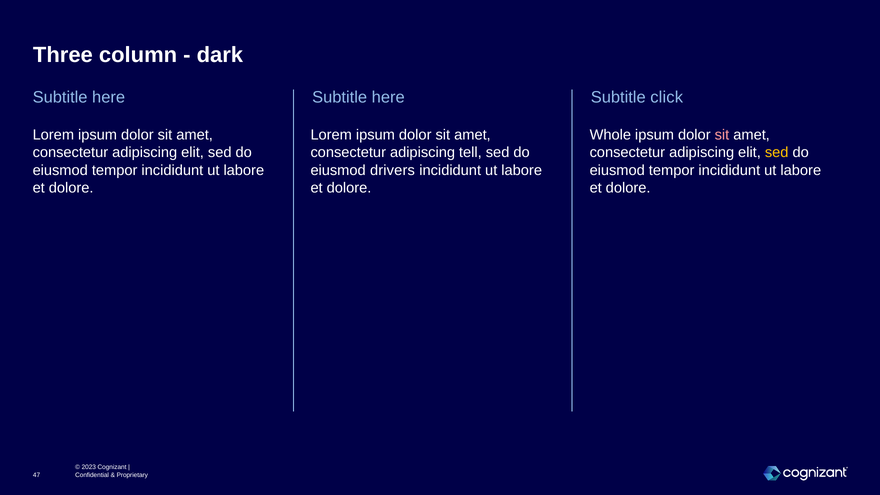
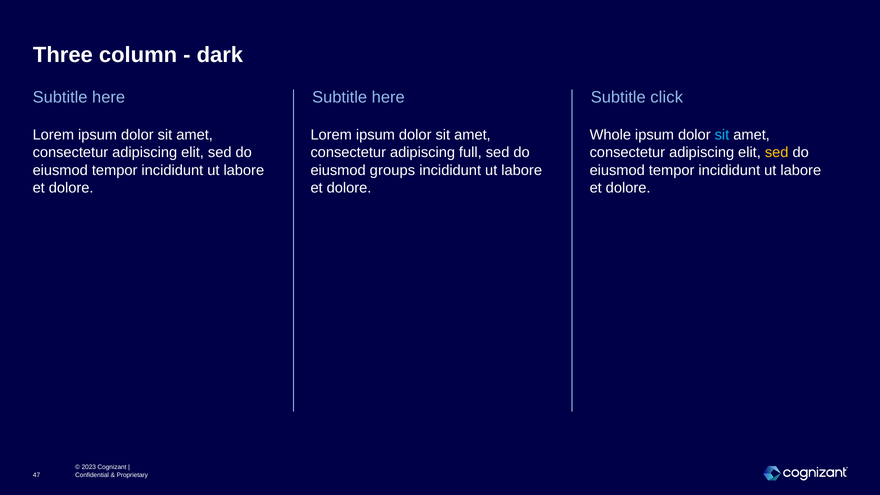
sit colour: pink -> light blue (722, 135)
tell: tell -> full (470, 153)
drivers: drivers -> groups (392, 170)
